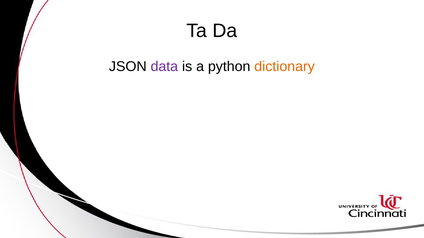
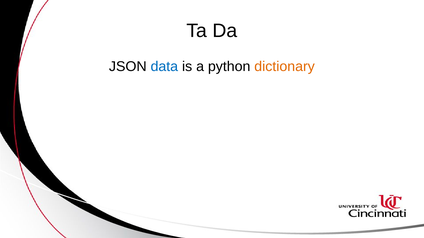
data colour: purple -> blue (164, 67)
